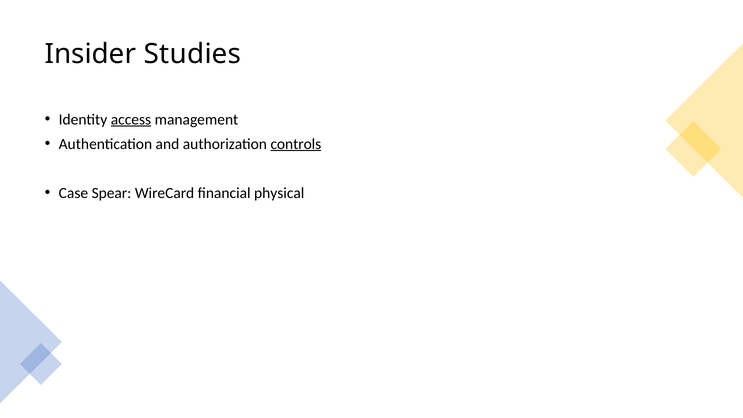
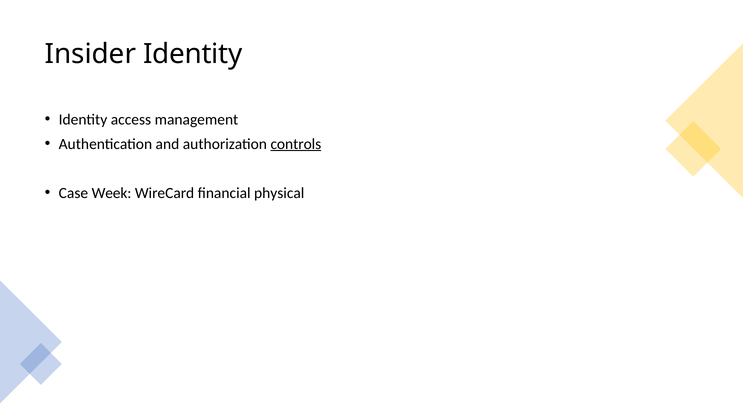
Insider Studies: Studies -> Identity (193, 54)
access underline: present -> none (131, 120)
Spear: Spear -> Week (112, 193)
